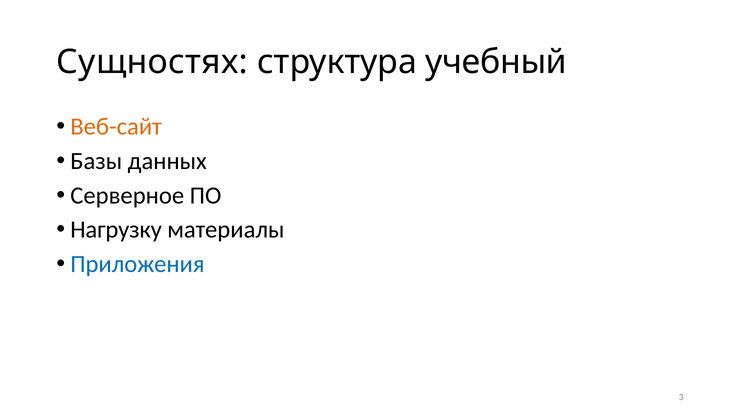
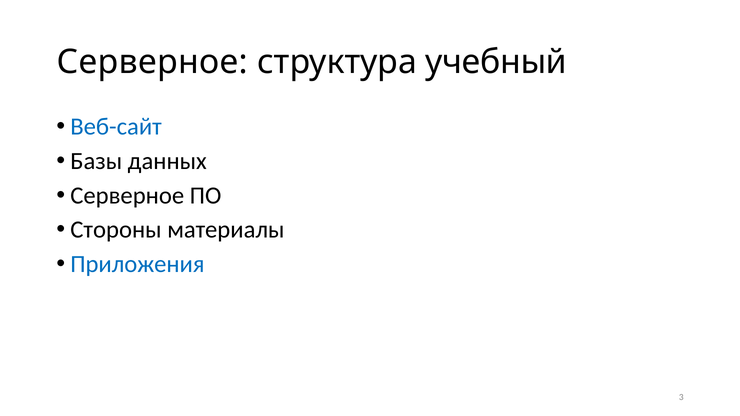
Сущностях: Сущностях -> Серверное (152, 62)
Веб-сайт colour: orange -> blue (116, 127)
Нагрузку: Нагрузку -> Стороны (116, 230)
